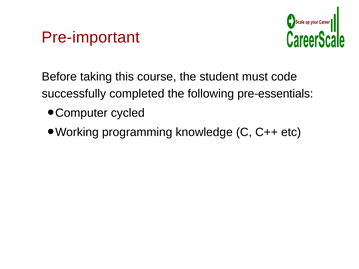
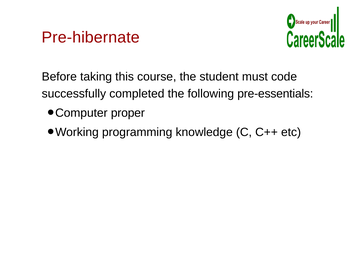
Pre-important: Pre-important -> Pre-hibernate (91, 37)
cycled: cycled -> proper (128, 113)
